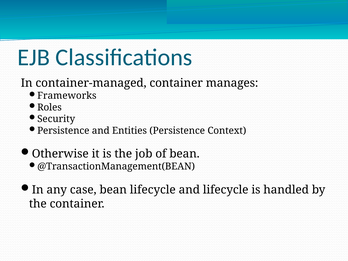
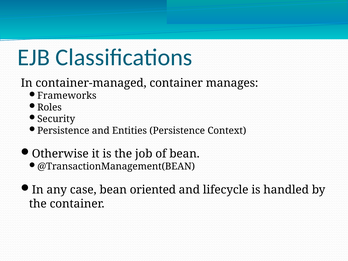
bean lifecycle: lifecycle -> oriented (153, 190)
